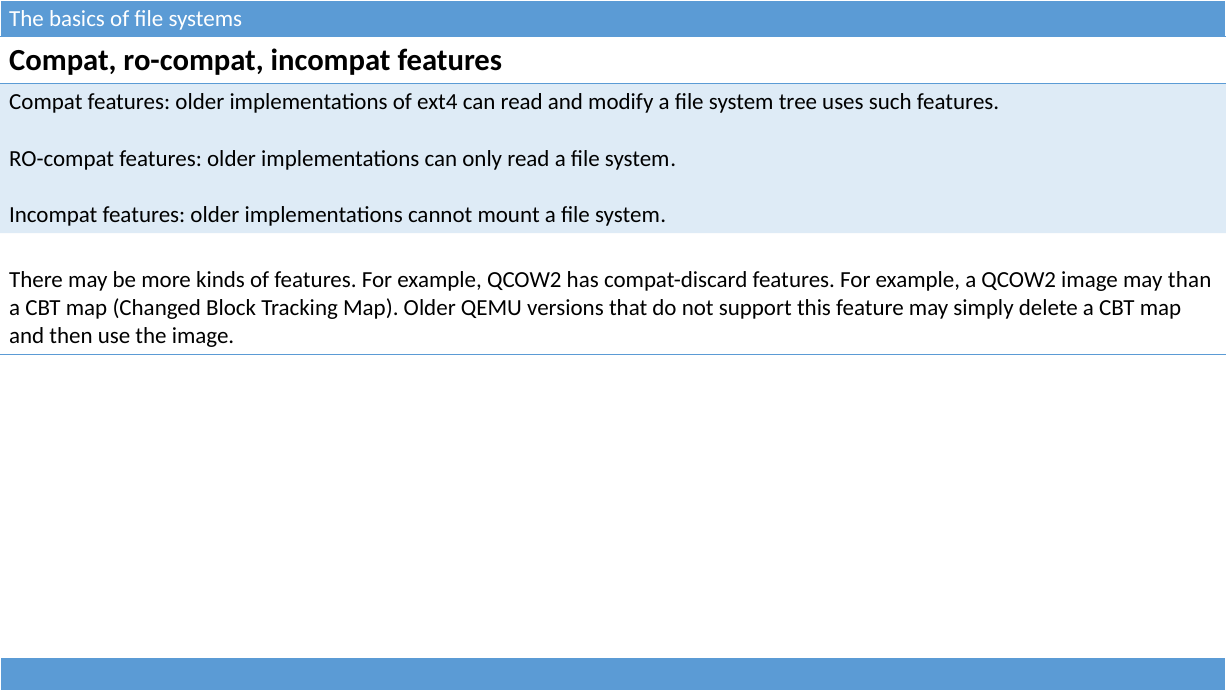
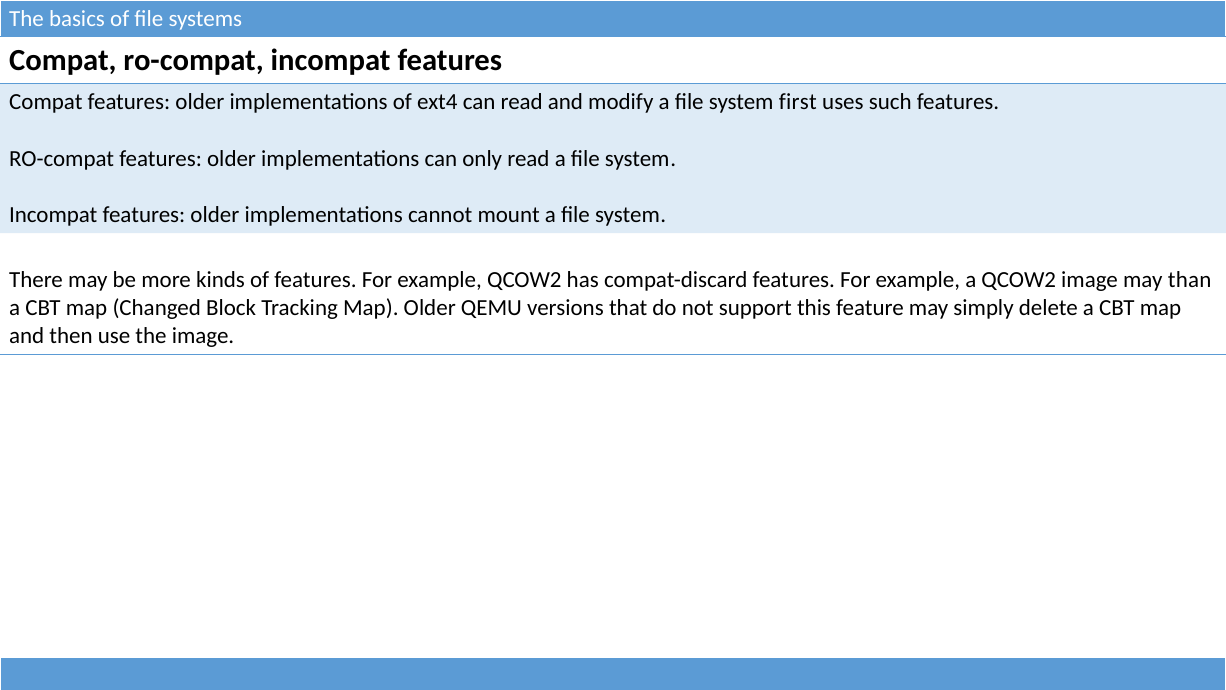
tree: tree -> first (798, 102)
